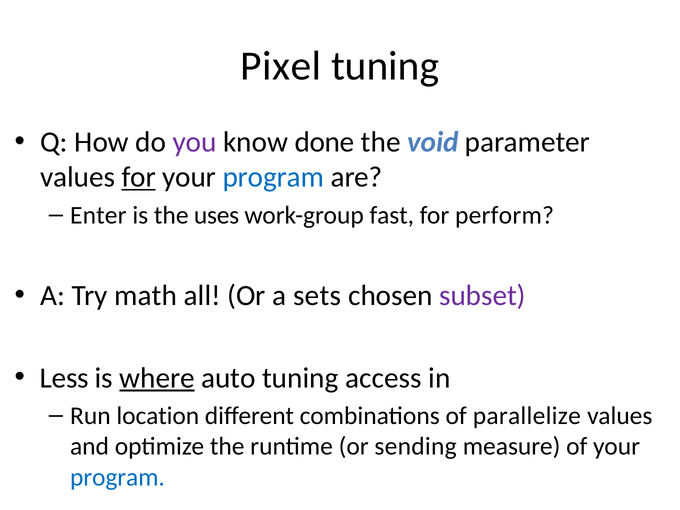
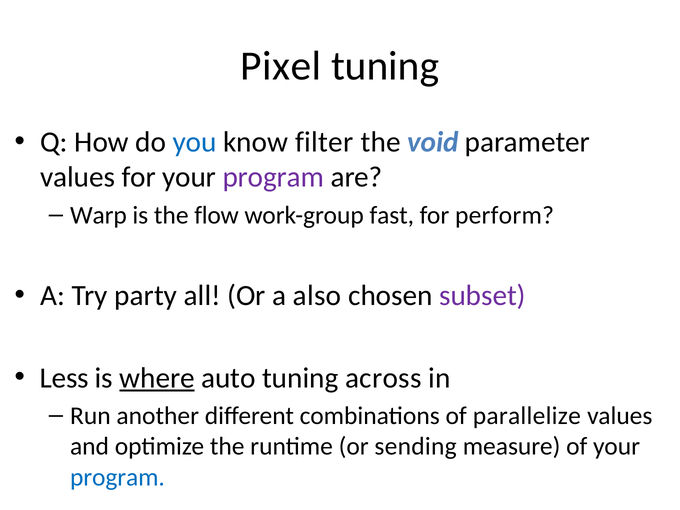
you colour: purple -> blue (195, 142)
done: done -> filter (324, 142)
for underline: present -> none (139, 177)
program colour: blue -> purple (273, 177)
Enter: Enter -> Warp (98, 215)
uses: uses -> flow (217, 215)
math: math -> party (146, 296)
sets: sets -> also (317, 296)
access: access -> across (383, 378)
location: location -> another (158, 416)
